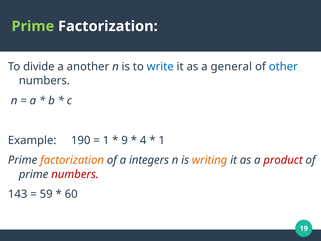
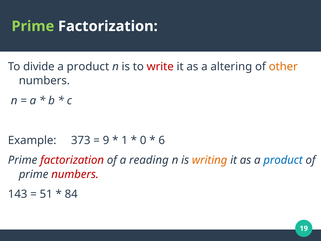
another: another -> product (88, 67)
write colour: blue -> red (160, 67)
general: general -> altering (231, 67)
other colour: blue -> orange (283, 67)
190: 190 -> 373 (81, 140)
1: 1 -> 9 (106, 140)
9: 9 -> 1 (125, 140)
4: 4 -> 0 (143, 140)
1: 1 -> 6 (162, 140)
factorization colour: orange -> red (72, 160)
integers: integers -> reading (149, 160)
product colour: red -> blue (283, 160)
59: 59 -> 51 (46, 194)
60: 60 -> 84 (71, 194)
